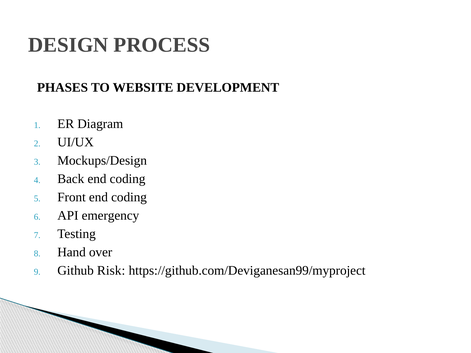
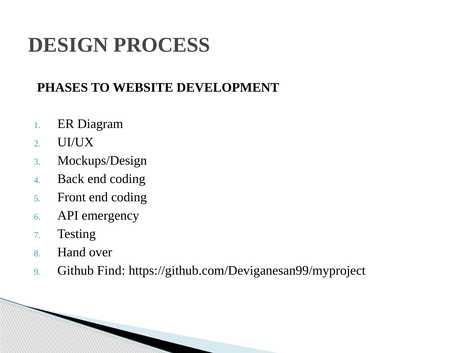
Risk: Risk -> Find (111, 271)
